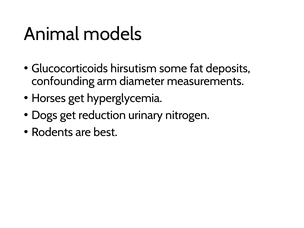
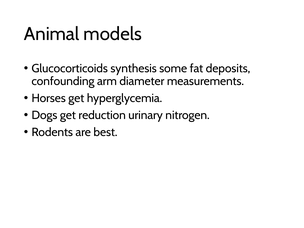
hirsutism: hirsutism -> synthesis (134, 69)
